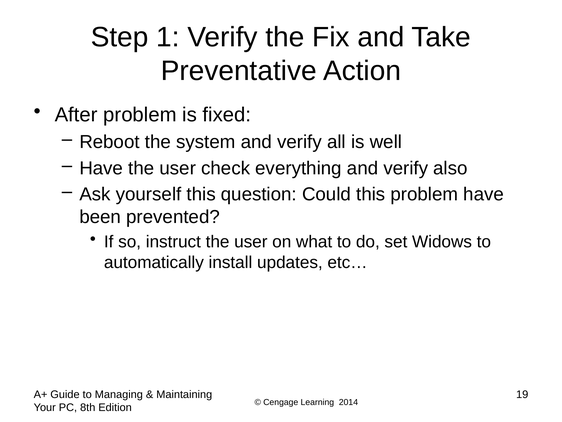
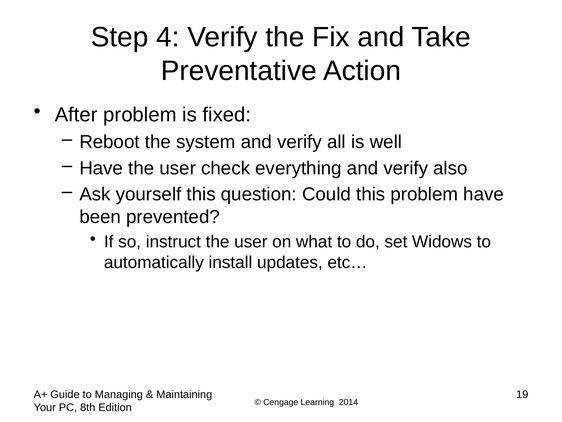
1: 1 -> 4 (168, 37)
